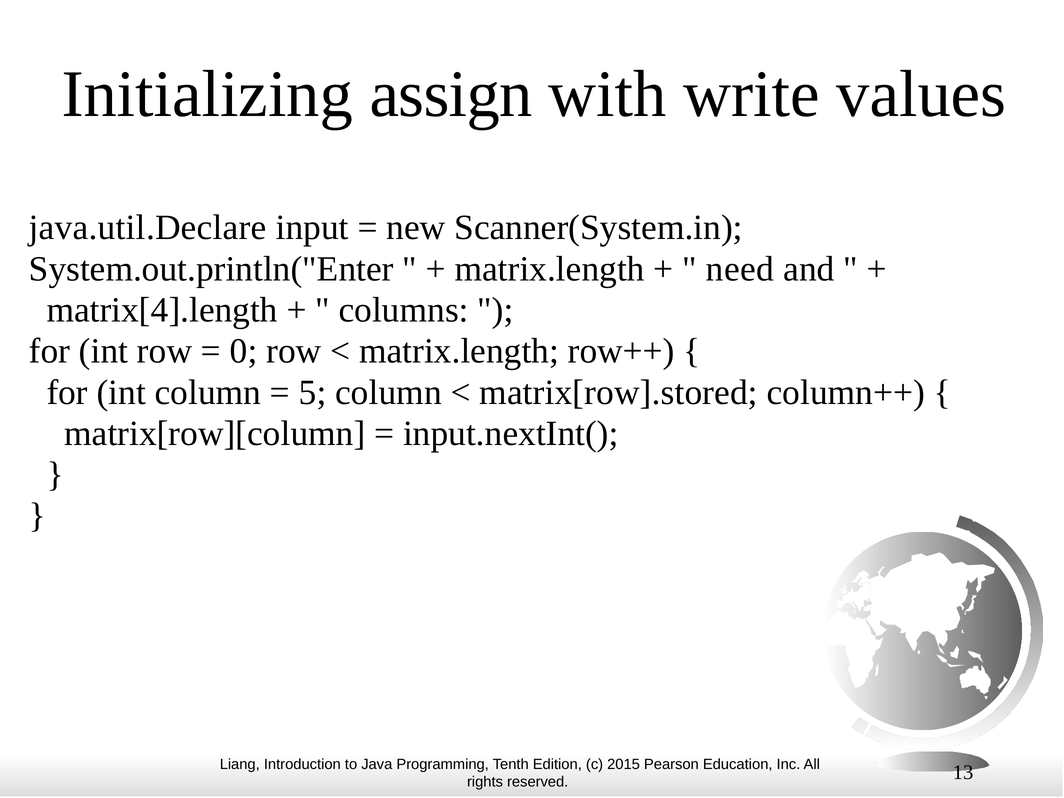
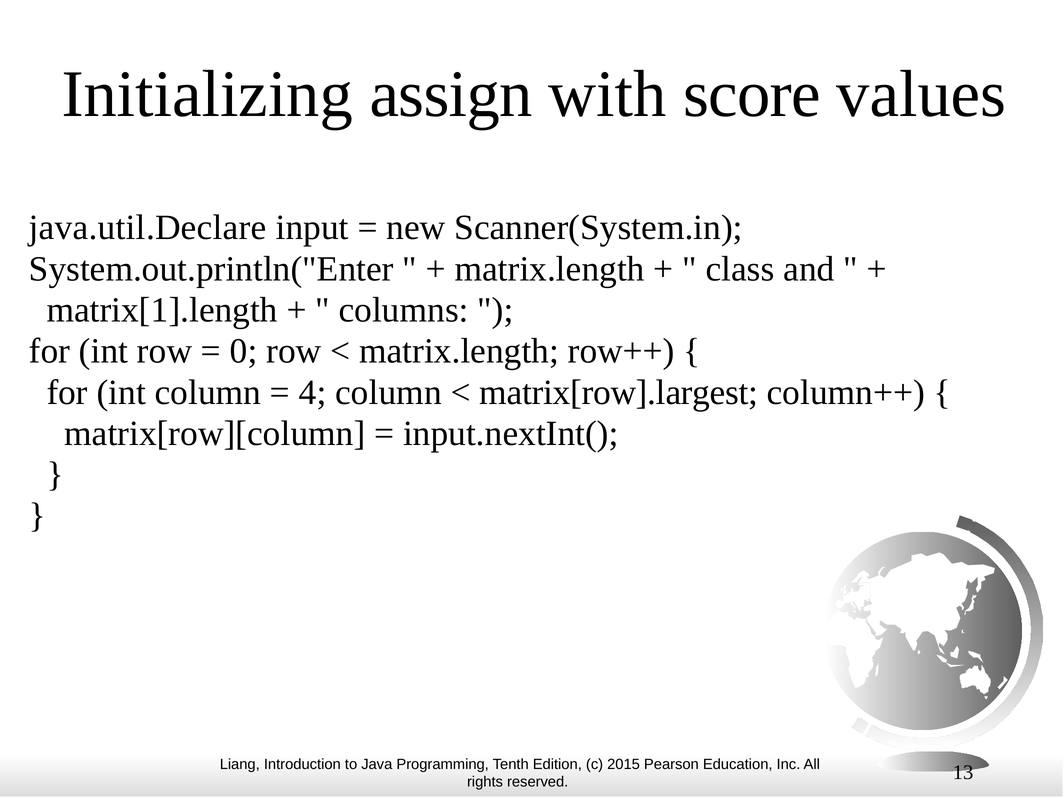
write: write -> score (752, 94)
need: need -> class (740, 269)
matrix[4].length: matrix[4].length -> matrix[1].length (162, 310)
5: 5 -> 4 (313, 392)
matrix[row].stored: matrix[row].stored -> matrix[row].largest (619, 392)
